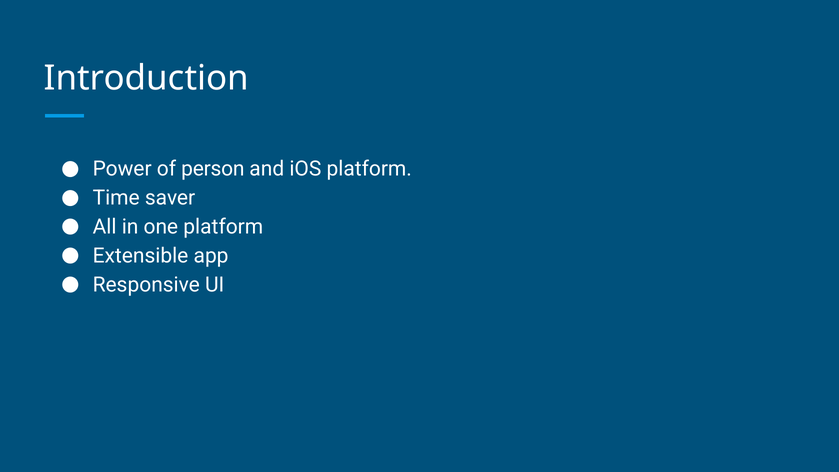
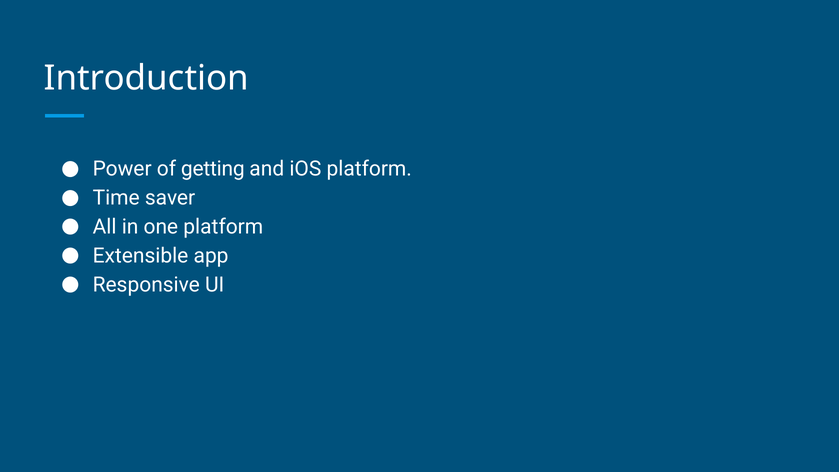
person: person -> getting (213, 169)
